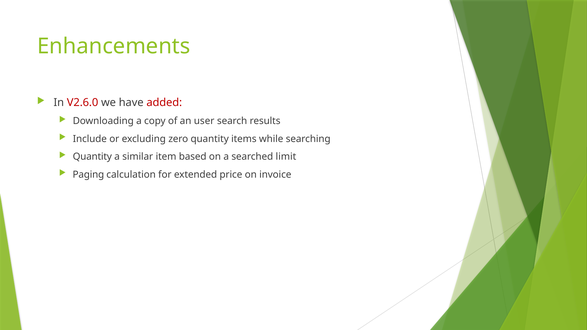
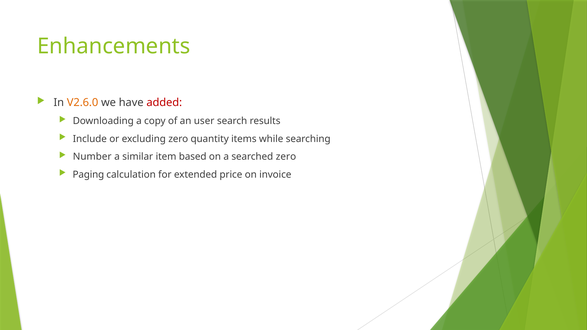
V2.6.0 colour: red -> orange (83, 103)
Quantity: Quantity -> Number (92, 157)
searched limit: limit -> zero (286, 157)
